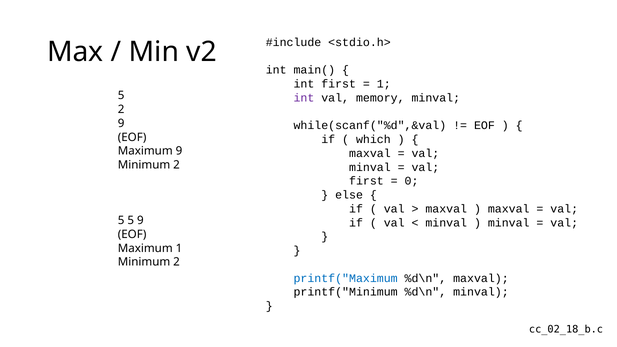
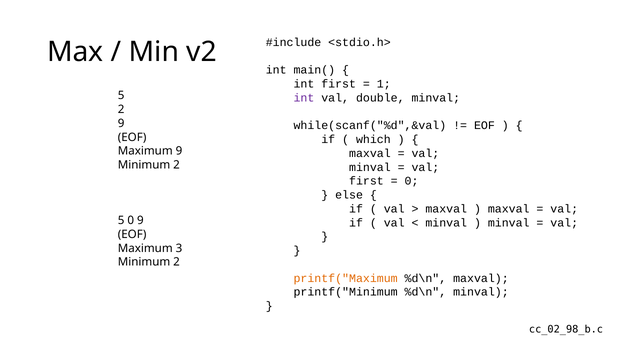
memory: memory -> double (380, 98)
5 5: 5 -> 0 (131, 221)
Maximum 1: 1 -> 3 (179, 248)
printf("Maximum colour: blue -> orange (346, 278)
cc_02_18_b.c: cc_02_18_b.c -> cc_02_98_b.c (566, 329)
